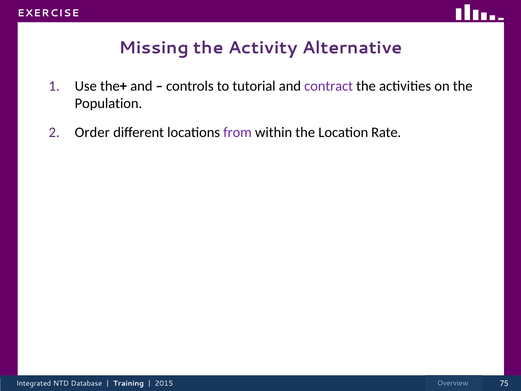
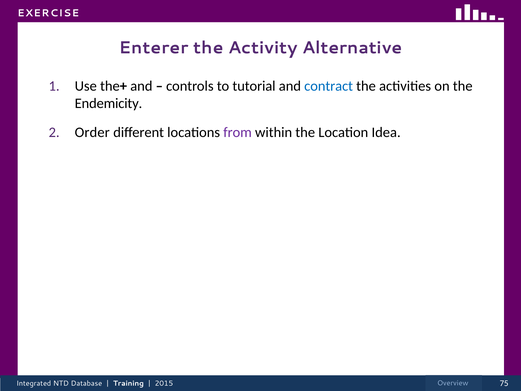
Missing: Missing -> Enterer (154, 48)
contract colour: purple -> blue (329, 86)
Population: Population -> Endemicity (108, 103)
Rate: Rate -> Idea (386, 132)
